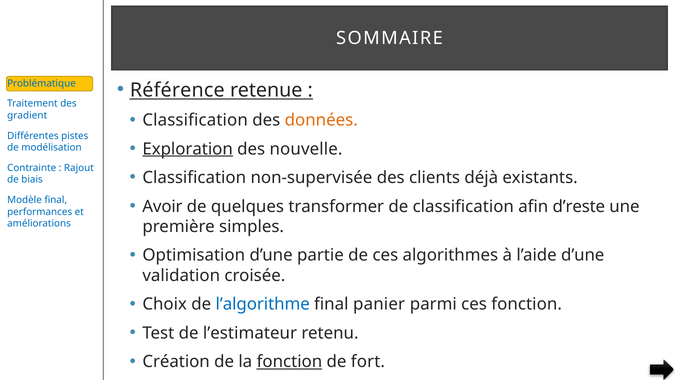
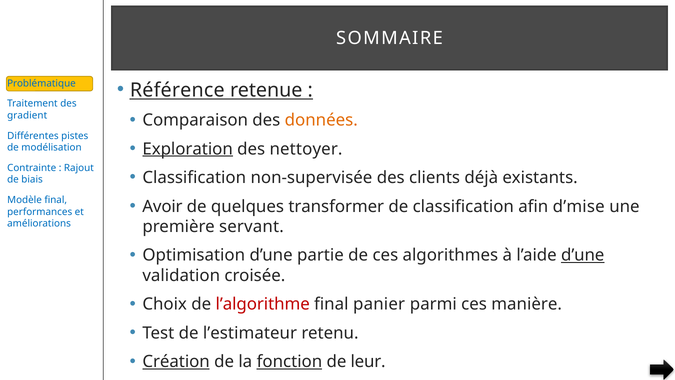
Classification: Classification -> Comparaison (195, 120)
nouvelle: nouvelle -> nettoyer (306, 149)
d’reste: d’reste -> d’mise (579, 206)
simples: simples -> servant (251, 227)
d’une underline: none -> present (583, 255)
l’algorithme colour: blue -> red (263, 304)
ces fonction: fonction -> manière (527, 304)
Création underline: none -> present (176, 362)
fort: fort -> leur (368, 362)
